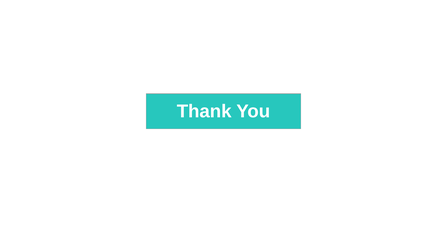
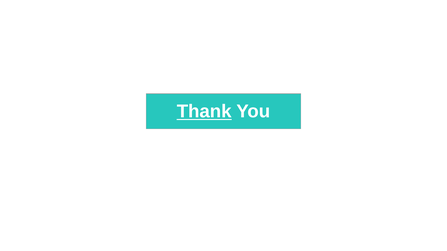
Thank underline: none -> present (204, 112)
